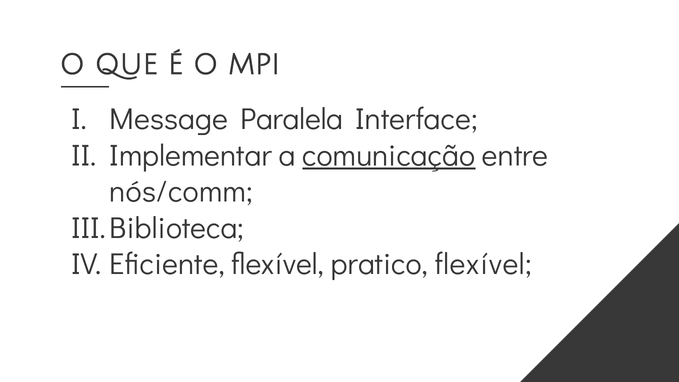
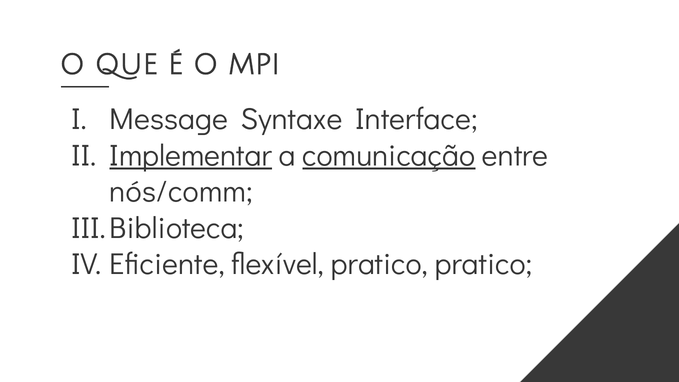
Paralela: Paralela -> Syntaxe (292, 119)
Implementar underline: none -> present (191, 156)
pratico flexível: flexível -> pratico (483, 264)
